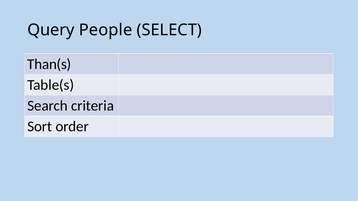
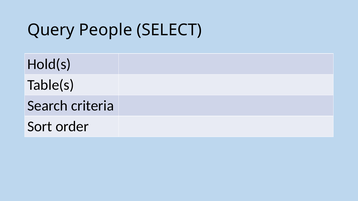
Than(s: Than(s -> Hold(s (49, 64)
